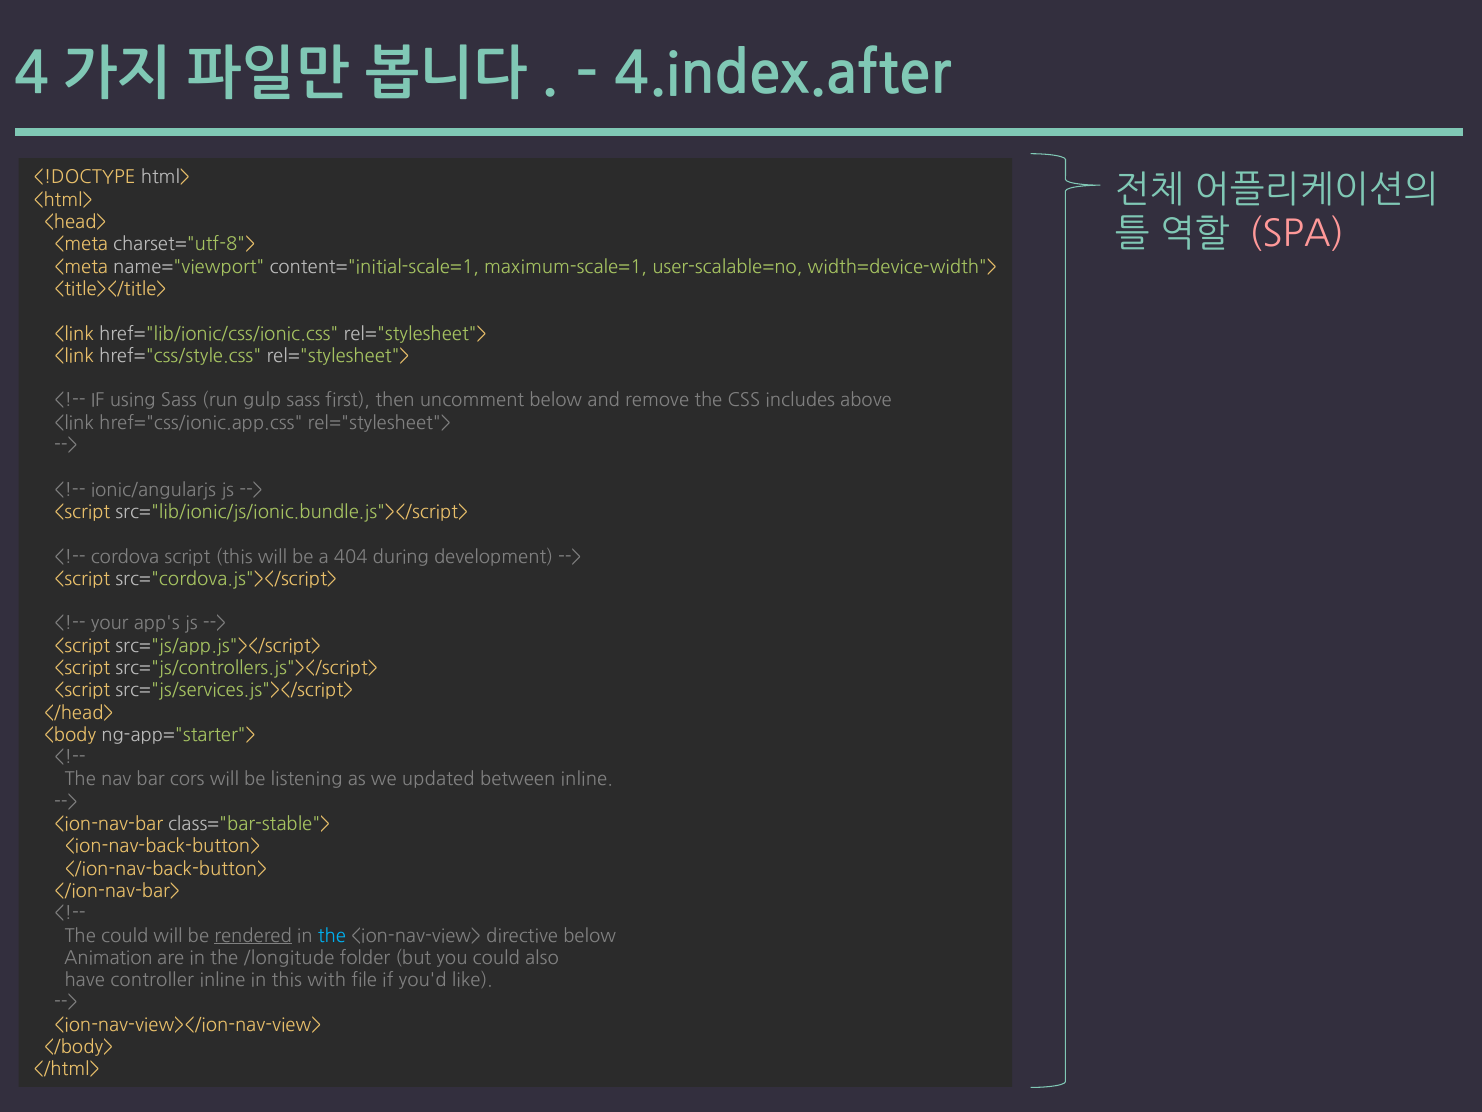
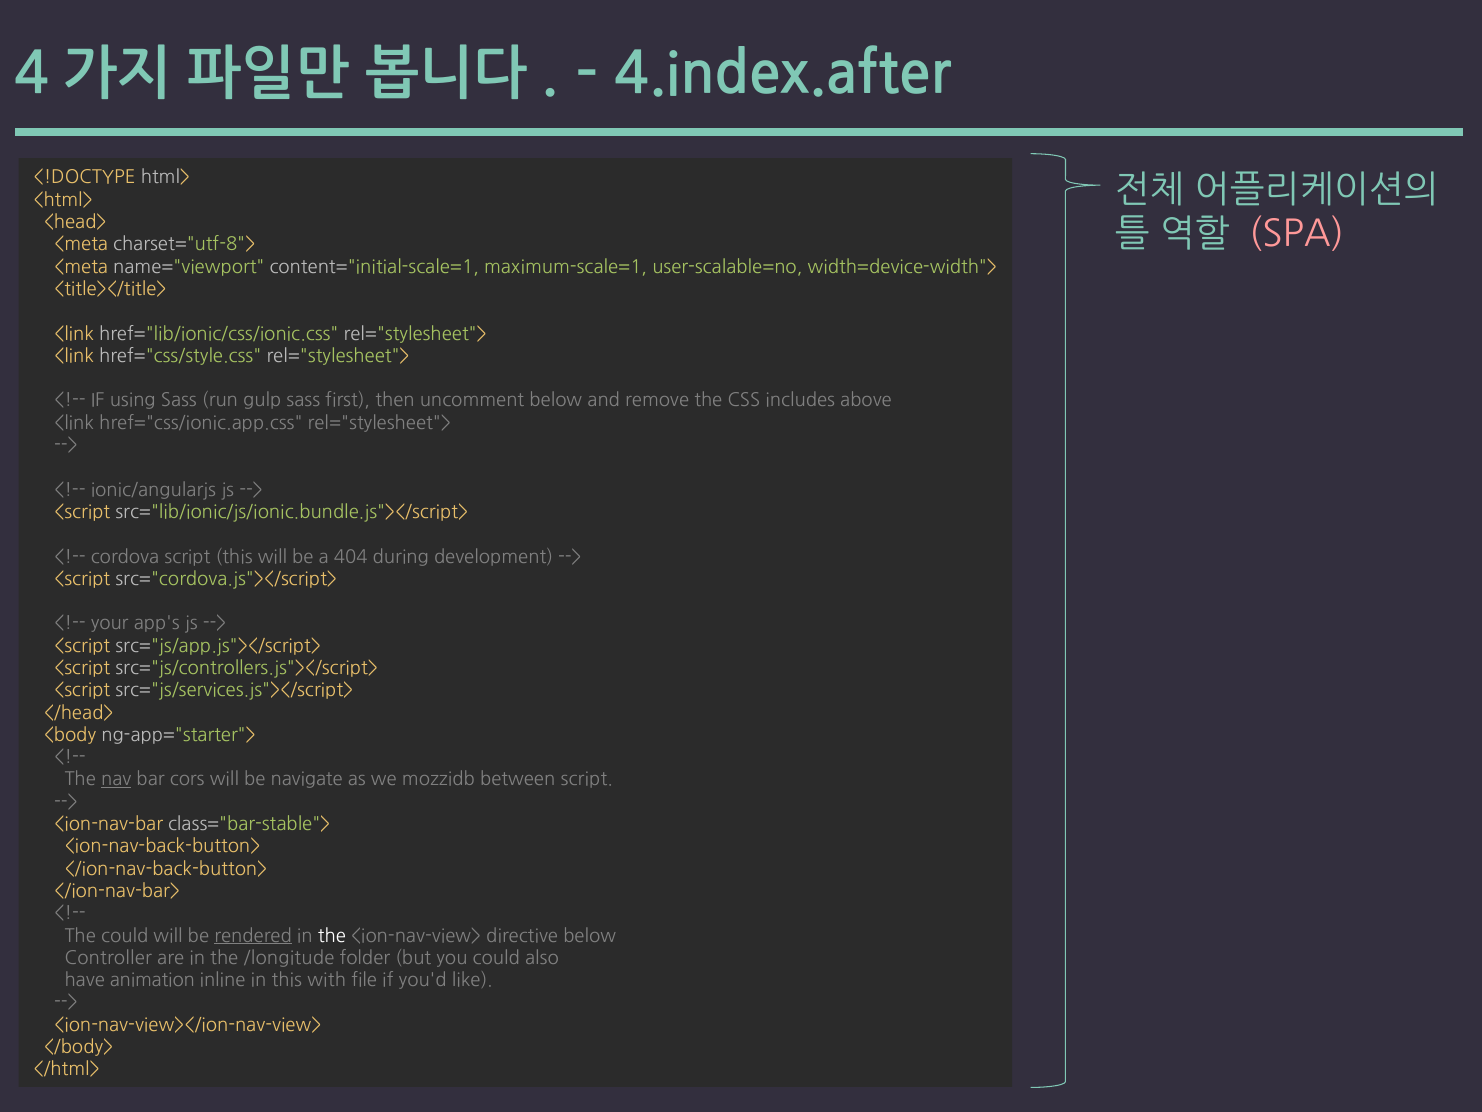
nav underline: none -> present (116, 780)
listening: listening -> navigate (307, 780)
updated: updated -> mozzidb (438, 780)
between inline: inline -> script (587, 780)
the colour: light blue -> white (332, 936)
Animation: Animation -> Controller (108, 958)
controller: controller -> animation (152, 980)
